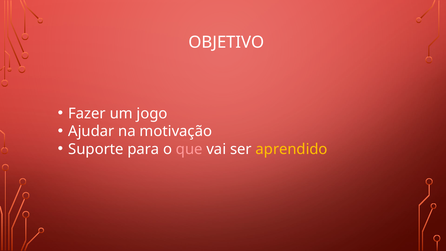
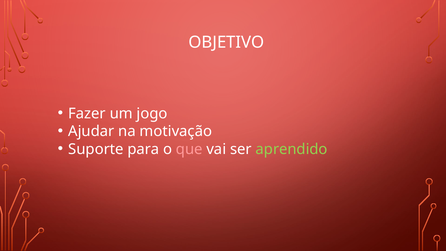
aprendido colour: yellow -> light green (292, 149)
